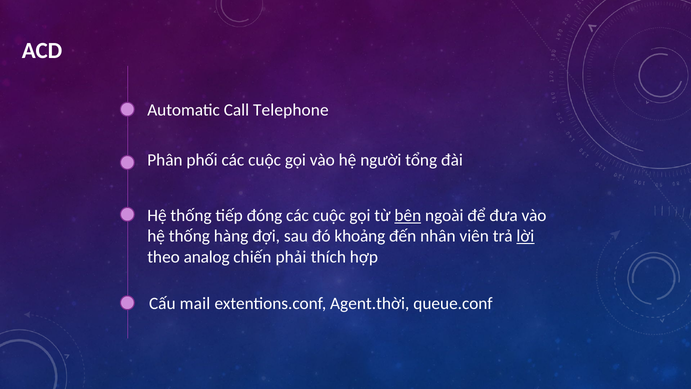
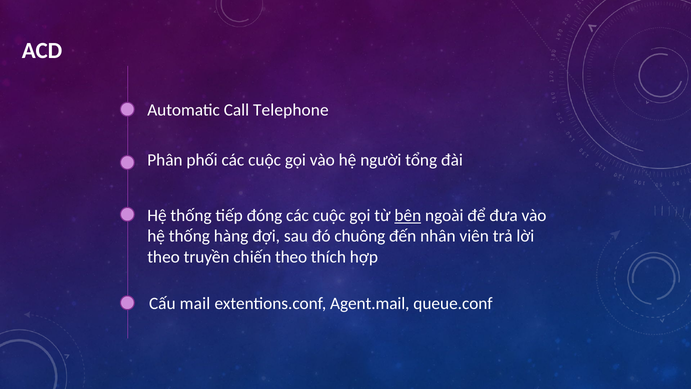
khoảng: khoảng -> chuông (360, 236)
lời underline: present -> none (525, 236)
analog: analog -> truyền (207, 257)
chiến phải: phải -> theo (291, 257)
Agent.thời: Agent.thời -> Agent.mail (370, 304)
